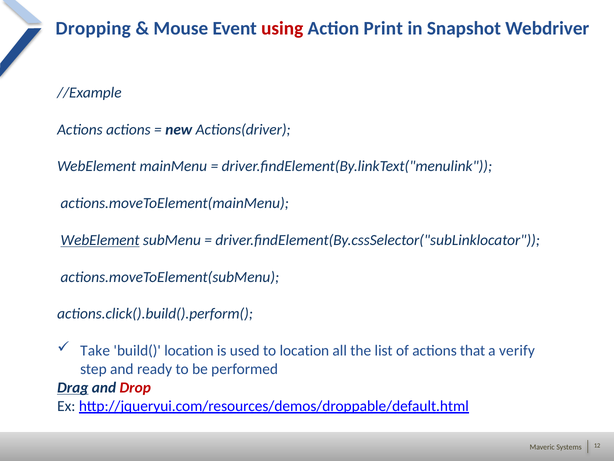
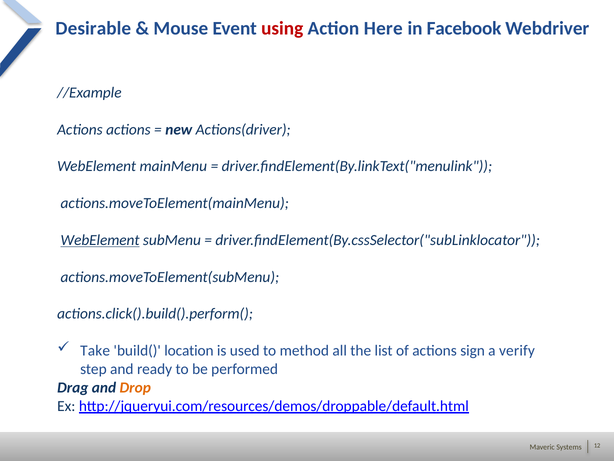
Dropping: Dropping -> Desirable (93, 28)
Print: Print -> Here (383, 28)
Snapshot: Snapshot -> Facebook (464, 28)
to location: location -> method (304, 350)
that: that -> sign (473, 350)
Drag underline: present -> none (73, 387)
Drop colour: red -> orange (135, 387)
